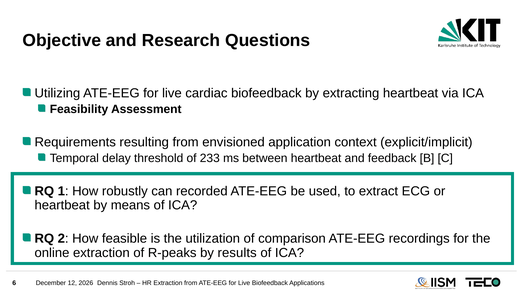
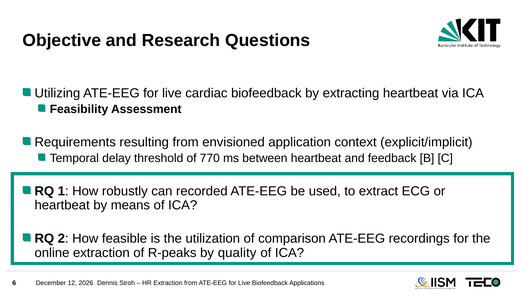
233: 233 -> 770 (210, 158)
results: results -> quality (237, 253)
